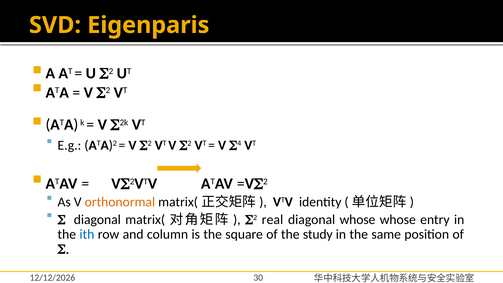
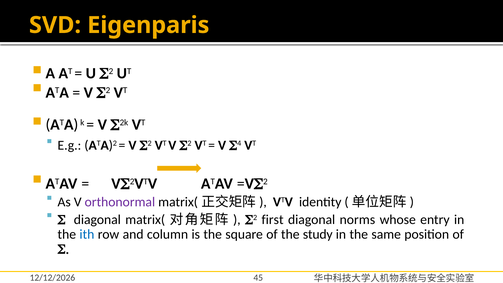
orthonormal colour: orange -> purple (120, 202)
real: real -> first (273, 220)
diagonal whose: whose -> norms (357, 220)
30: 30 -> 45 (258, 278)
